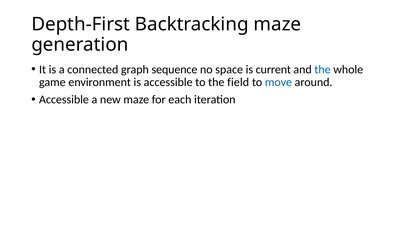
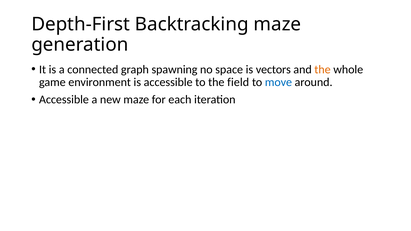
sequence: sequence -> spawning (174, 69)
current: current -> vectors (273, 69)
the colour: blue -> orange (323, 69)
